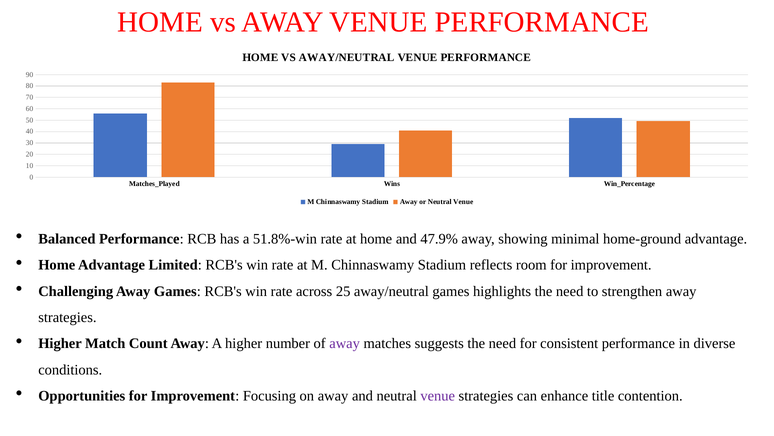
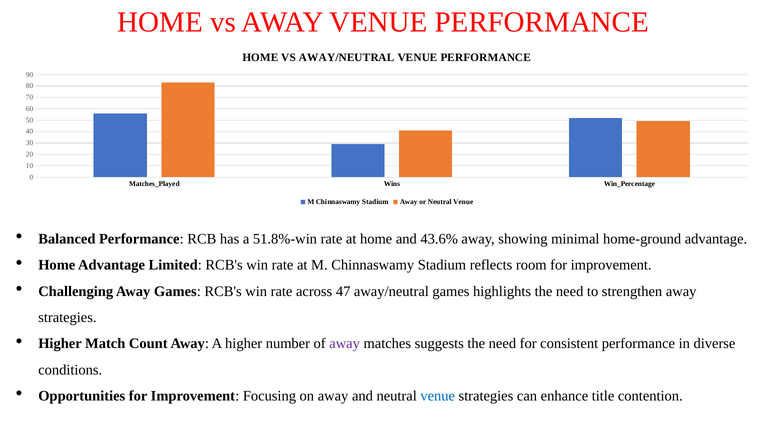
47.9%: 47.9% -> 43.6% (439, 239)
25: 25 -> 47 (343, 291)
venue colour: purple -> blue (438, 395)
